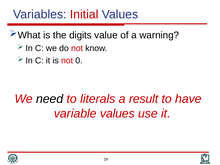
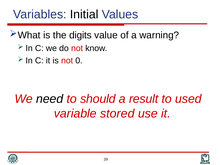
Initial colour: red -> black (84, 14)
literals: literals -> should (98, 99)
have: have -> used (188, 99)
variable values: values -> stored (117, 113)
